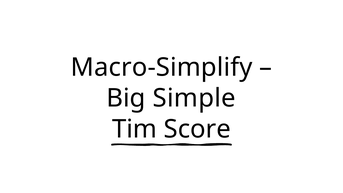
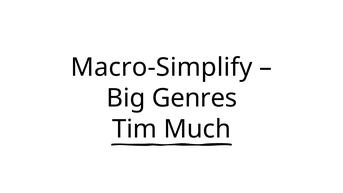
Simple: Simple -> Genres (194, 98)
Score: Score -> Much (197, 129)
